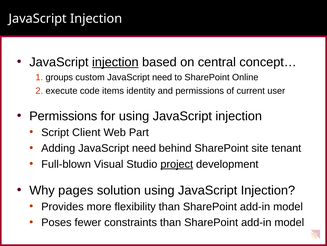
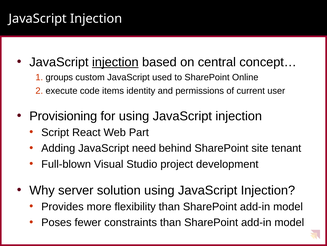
custom JavaScript need: need -> used (162, 77)
Permissions: Permissions -> Provisioning (63, 116)
Client: Client -> React (86, 132)
project underline: present -> none (177, 164)
pages: pages -> server (76, 190)
